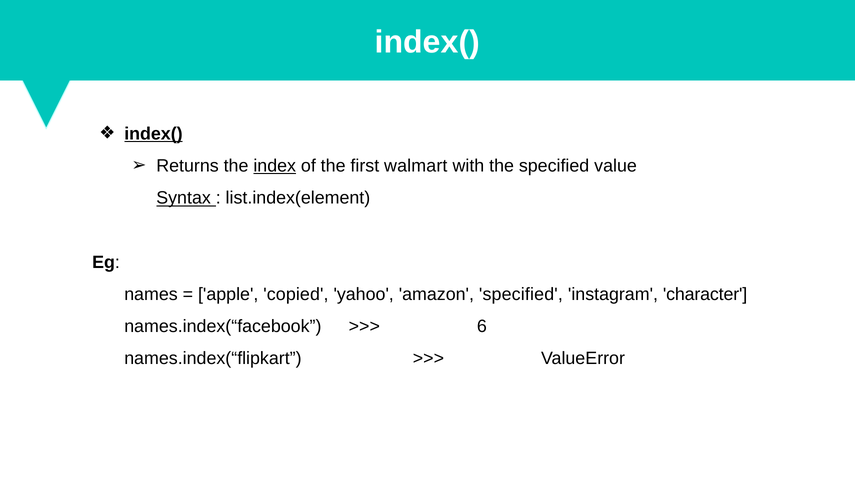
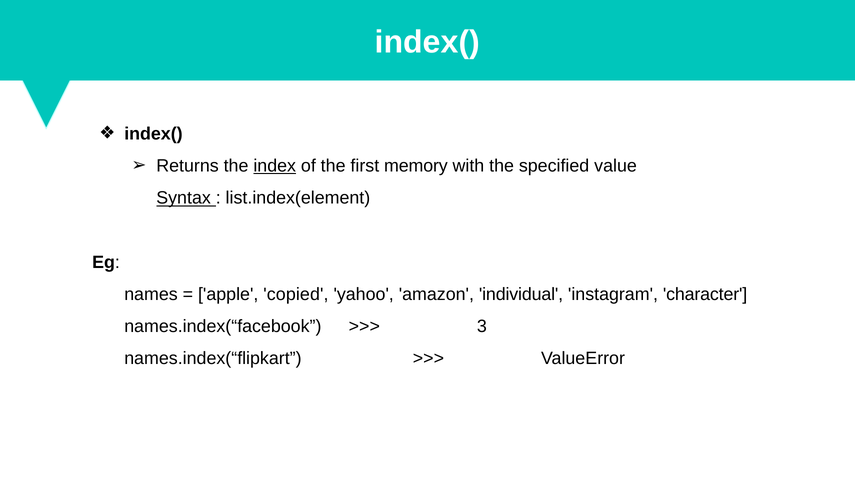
index( underline: present -> none (153, 134)
walmart: walmart -> memory (416, 166)
amazon specified: specified -> individual (521, 294)
6: 6 -> 3 (482, 326)
